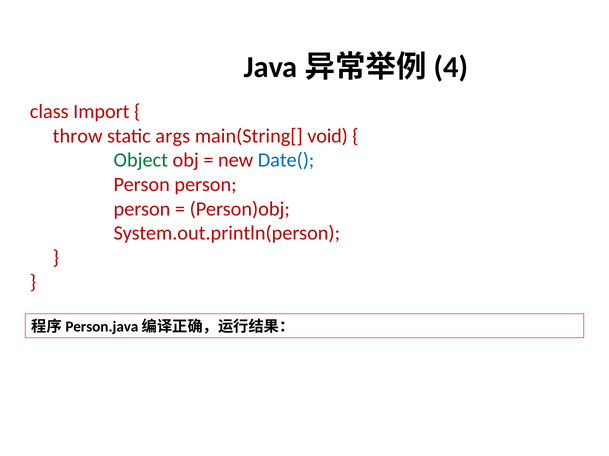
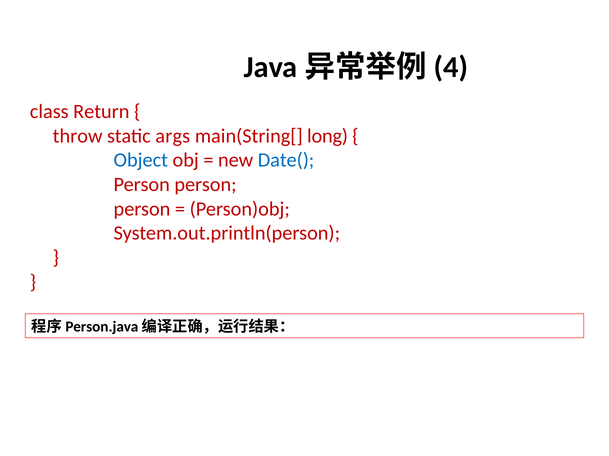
Import: Import -> Return (101, 112)
void: void -> long (328, 136)
Object colour: green -> blue (141, 161)
